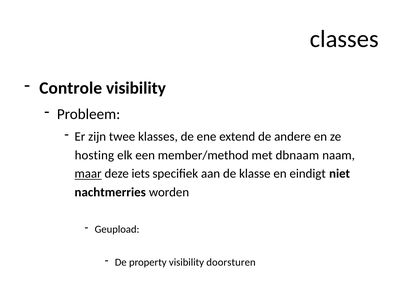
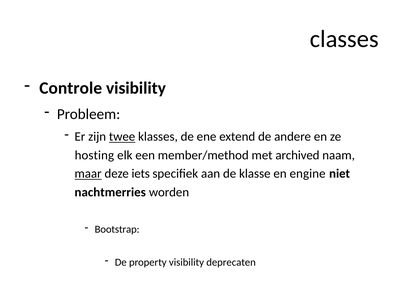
twee underline: none -> present (122, 137)
dbnaam: dbnaam -> archived (297, 155)
eindigt: eindigt -> engine (308, 174)
Geupload: Geupload -> Bootstrap (117, 230)
doorsturen: doorsturen -> deprecaten (231, 262)
